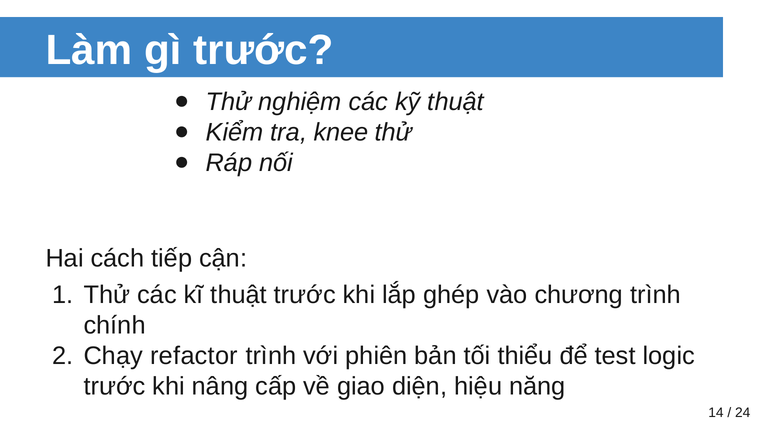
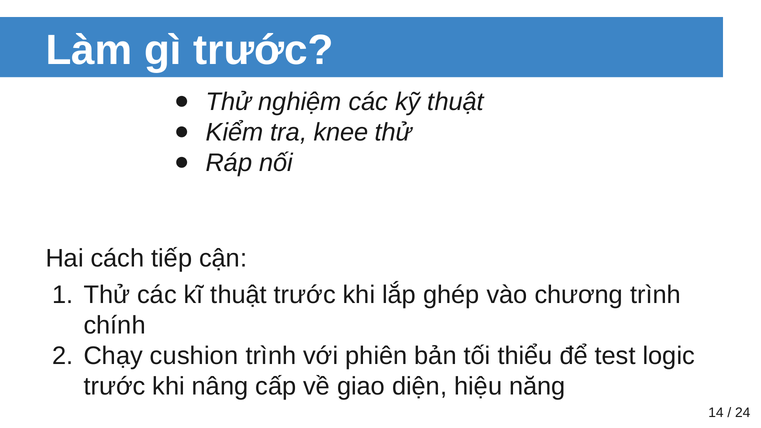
refactor: refactor -> cushion (194, 356)
